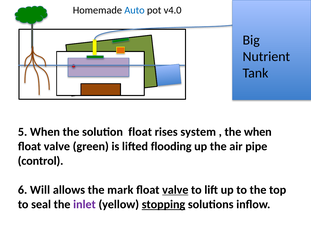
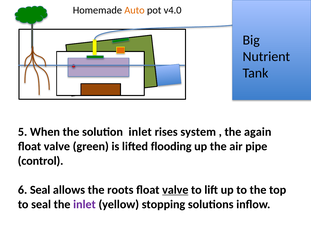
Auto colour: blue -> orange (134, 10)
solution float: float -> inlet (140, 132)
the when: when -> again (258, 132)
6 Will: Will -> Seal (40, 190)
mark: mark -> roots (120, 190)
stopping underline: present -> none (163, 205)
